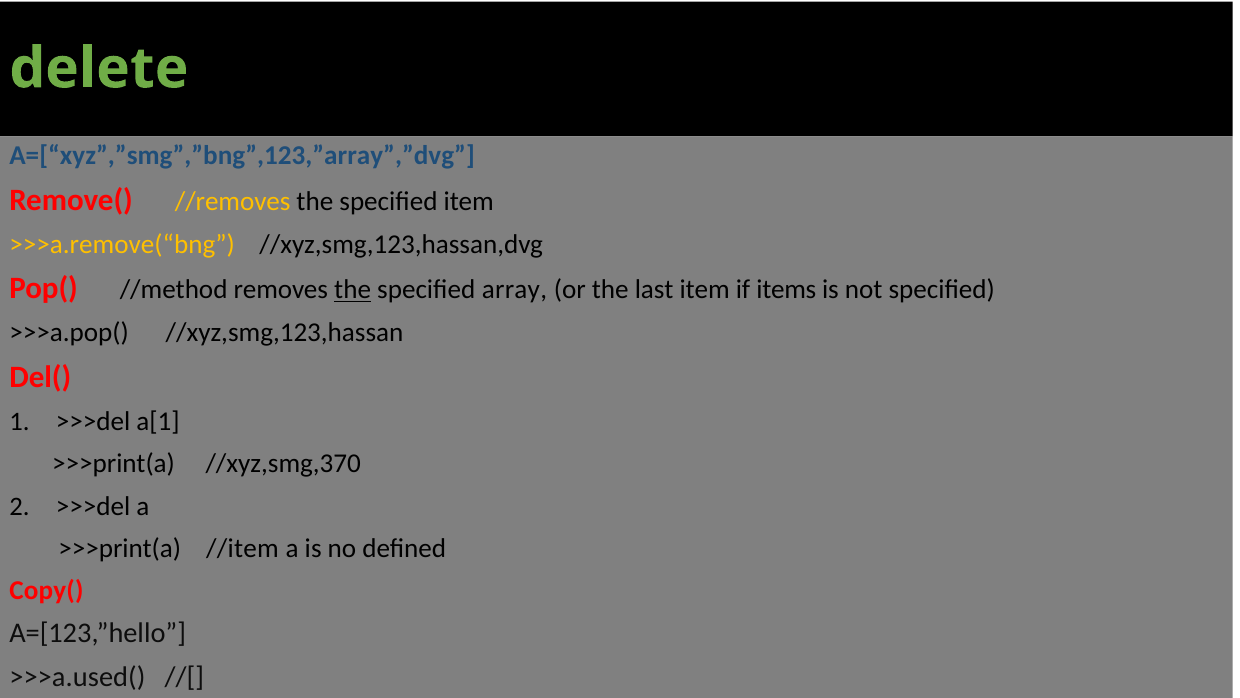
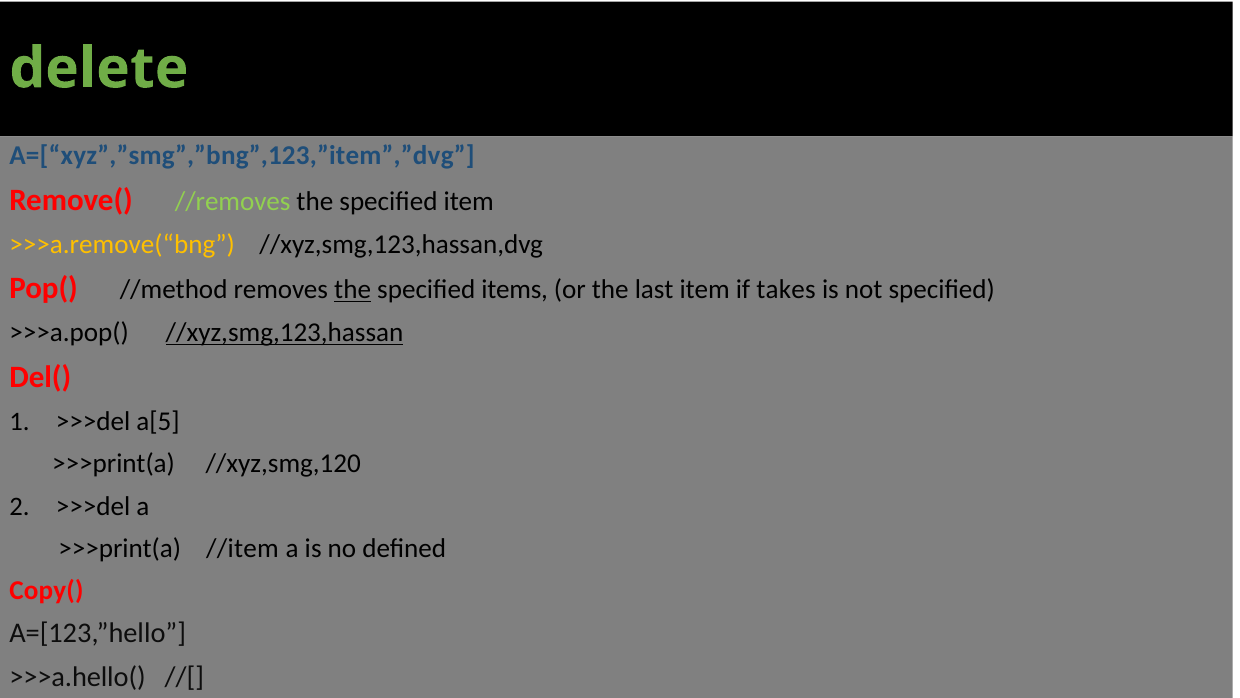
A=[“xyz”,”smg”,”bng”,123,”array”,”dvg: A=[“xyz”,”smg”,”bng”,123,”array”,”dvg -> A=[“xyz”,”smg”,”bng”,123,”item”,”dvg (242, 155)
//removes colour: yellow -> light green (233, 201)
array: array -> items (515, 290)
items: items -> takes (786, 290)
//xyz,smg,123,hassan underline: none -> present (285, 333)
a[1: a[1 -> a[5 (158, 421)
//xyz,smg,370: //xyz,smg,370 -> //xyz,smg,120 (283, 464)
>>>a.used(: >>>a.used( -> >>>a.hello( (77, 677)
